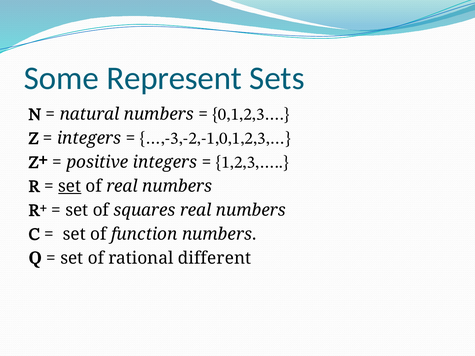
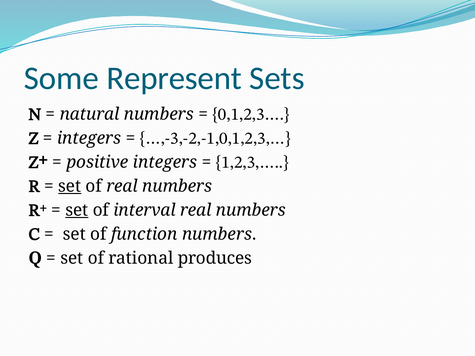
set underline: none -> present (77, 210)
squares: squares -> interval (145, 210)
different: different -> produces (215, 258)
